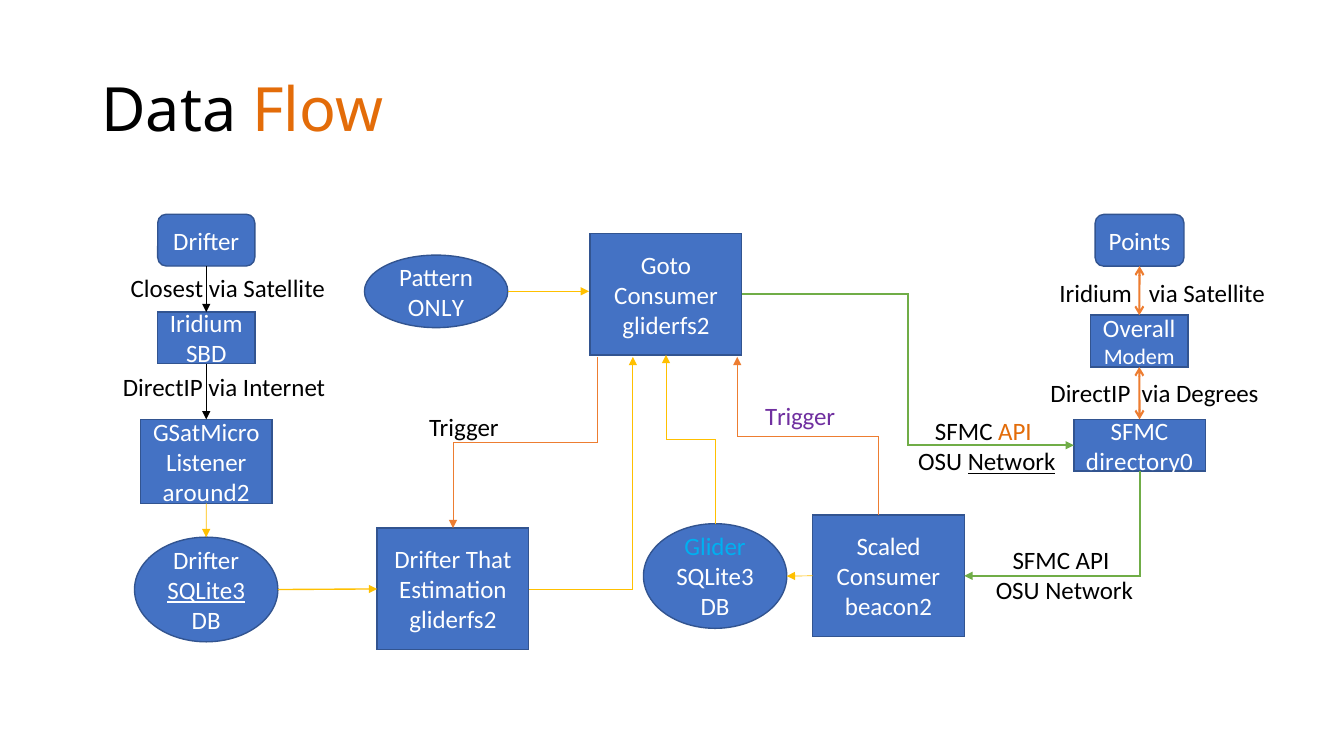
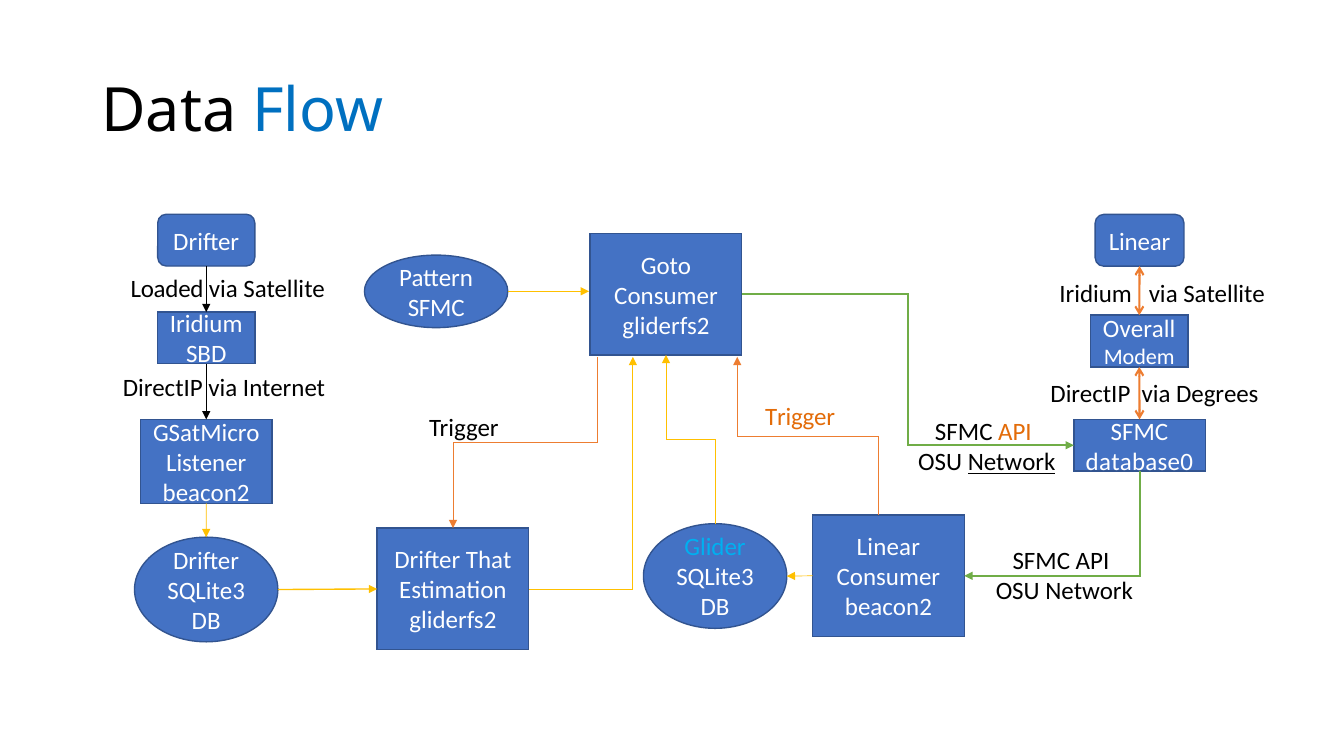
Flow colour: orange -> blue (318, 112)
Drifter Points: Points -> Linear (1140, 242)
Closest: Closest -> Loaded (167, 289)
ONLY: ONLY -> SFMC (436, 308)
Trigger colour: purple -> orange (800, 418)
directory0: directory0 -> database0 (1139, 462)
around2: around2 -> beacon2 (206, 493)
Scaled: Scaled -> Linear (888, 548)
SQLite3 underline: present -> none (206, 591)
